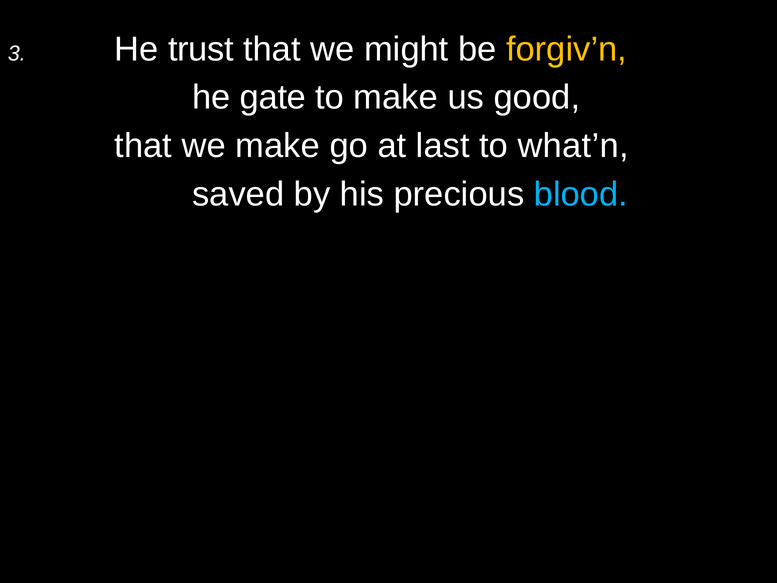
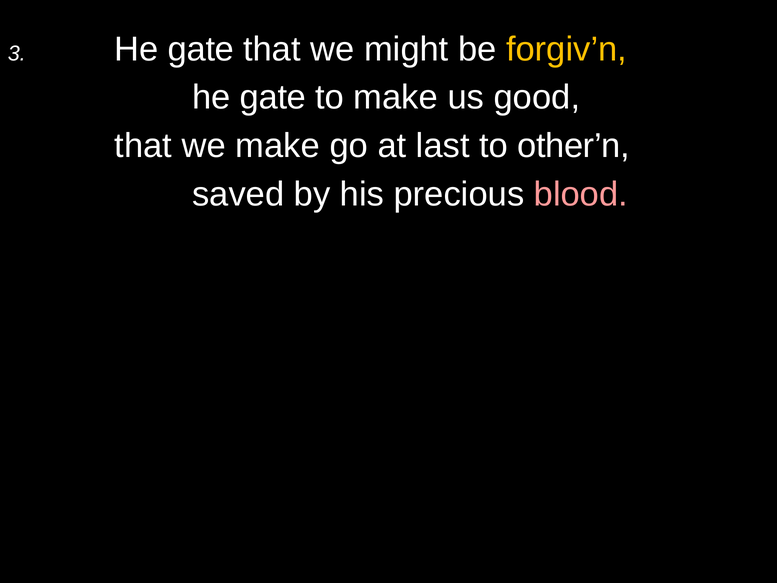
3 He trust: trust -> gate (201, 49)
what’n: what’n -> other’n (573, 146)
blood colour: light blue -> pink (581, 194)
